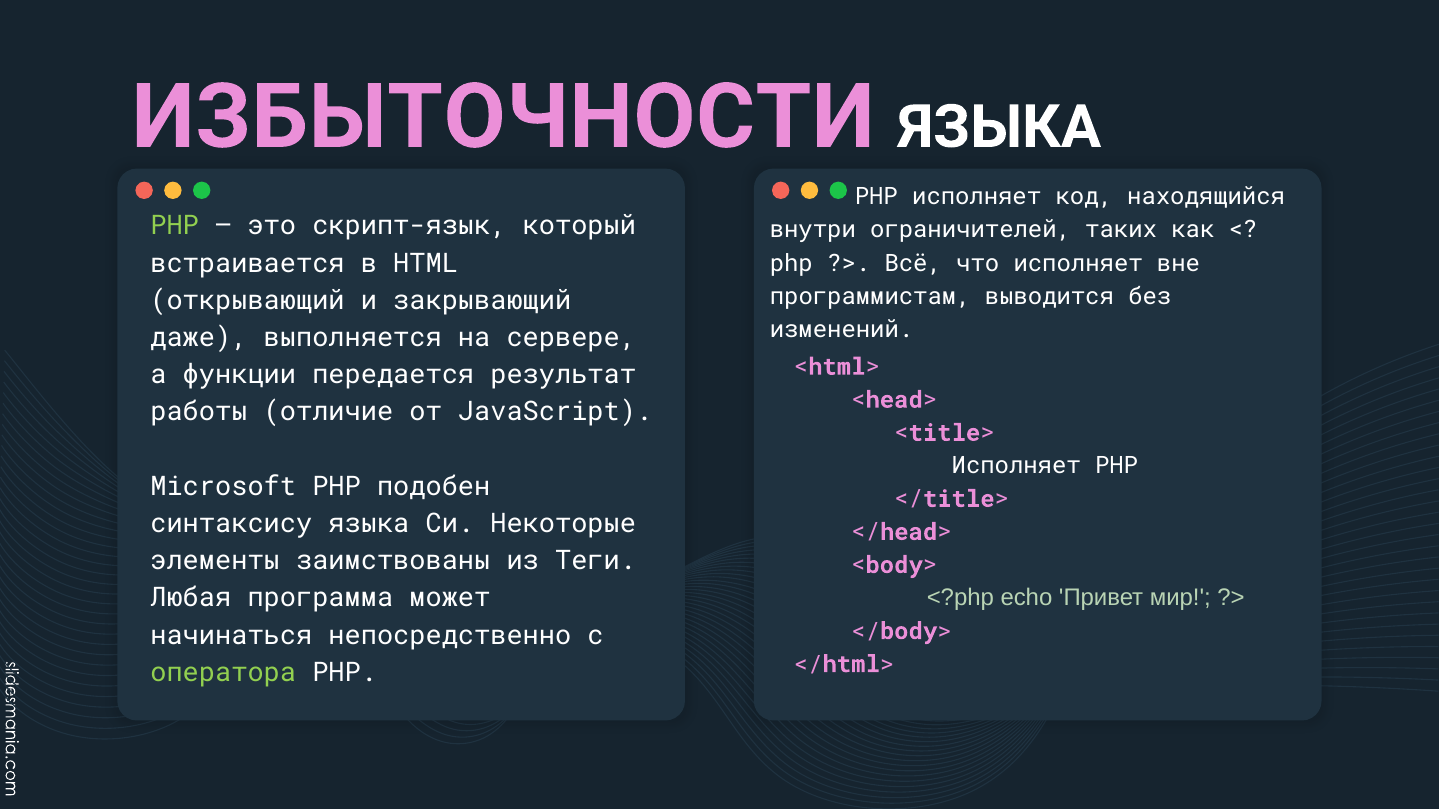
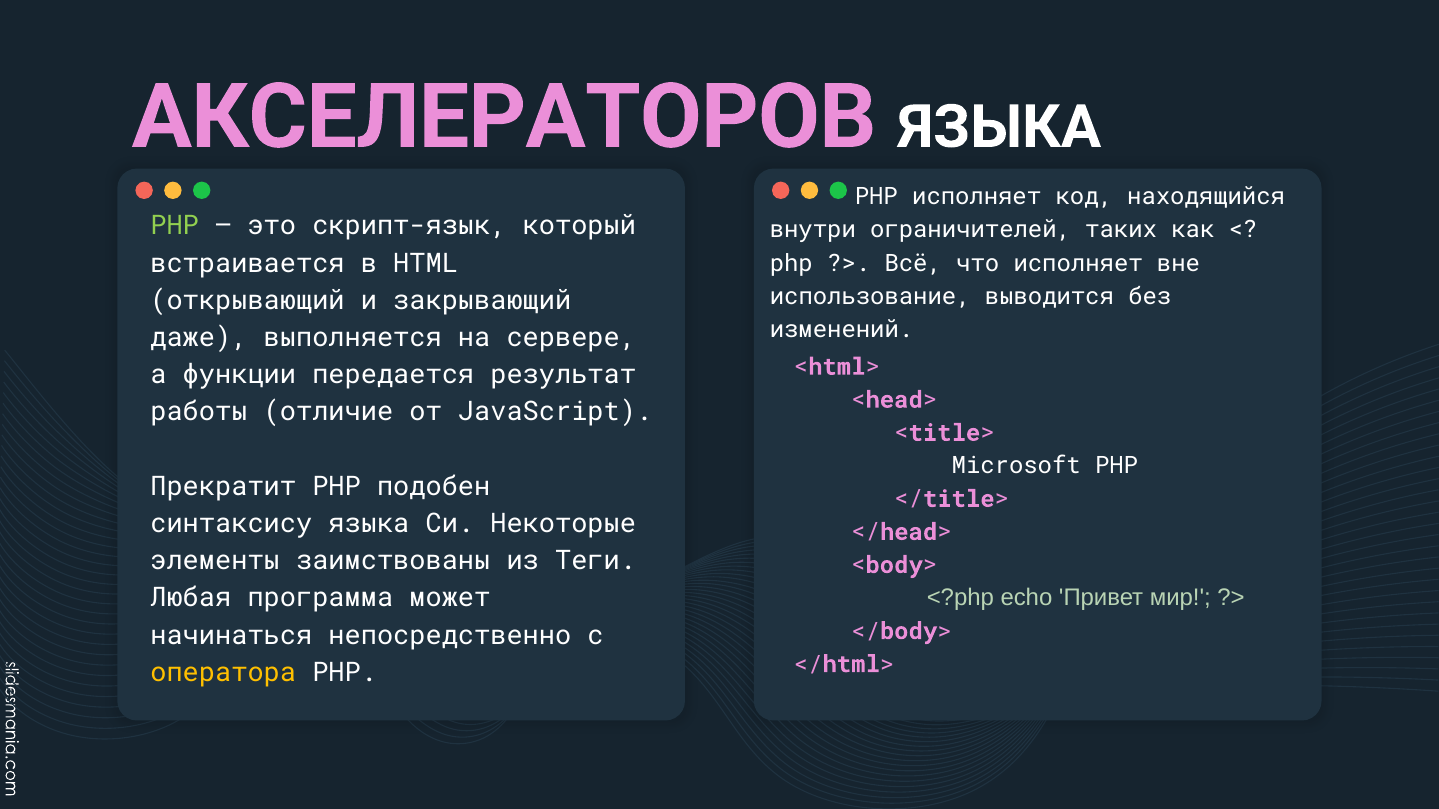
ИЗБЫТОЧНОСТИ: ИЗБЫТОЧНОСТИ -> АКСЕЛЕРАТОРОВ (504, 117)
программистам: программистам -> использование (870, 296)
Исполняет: Исполняет -> Microsoft (1016, 466)
Microsoft: Microsoft -> Прекратит (223, 487)
оператора colour: light green -> yellow (223, 673)
